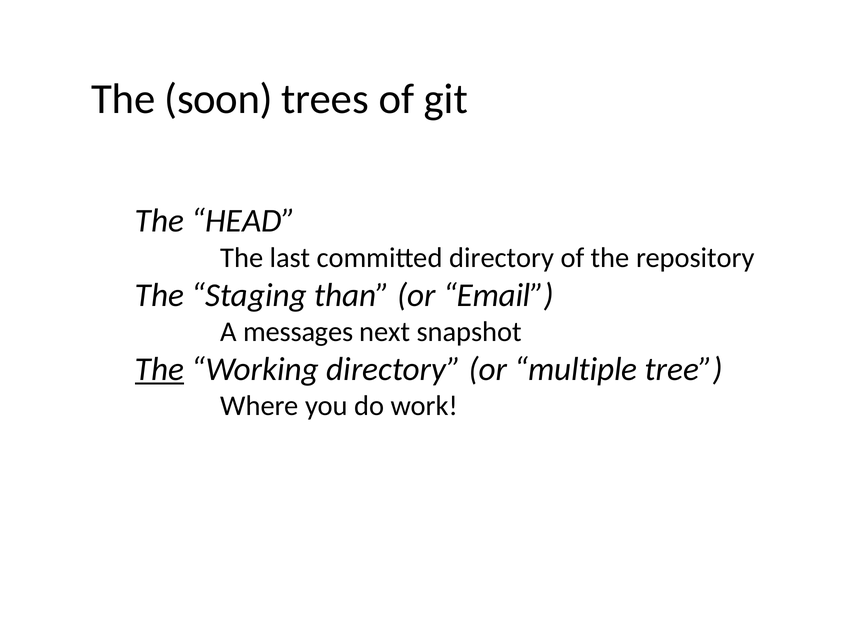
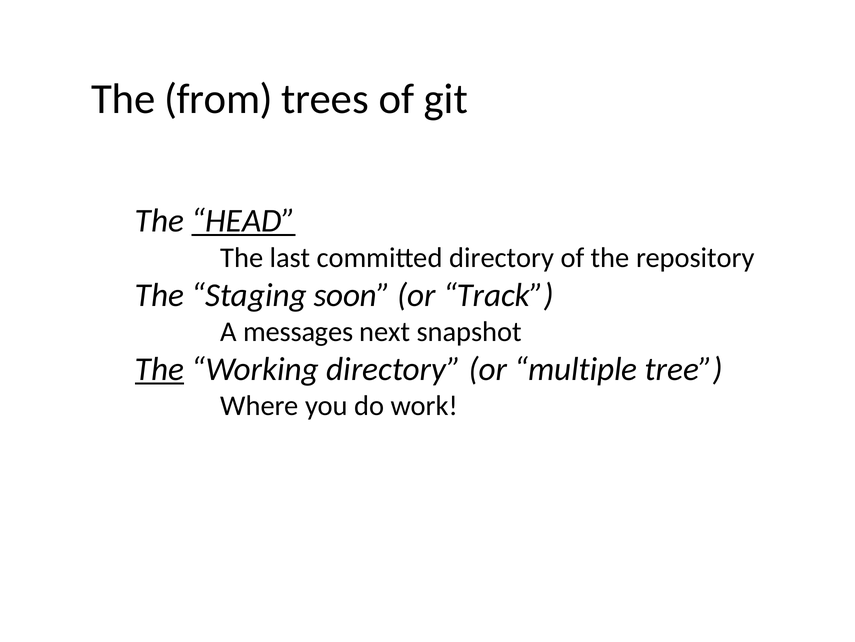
soon: soon -> from (218, 99)
HEAD underline: none -> present (243, 221)
than: than -> soon (352, 295)
Email: Email -> Track (498, 295)
